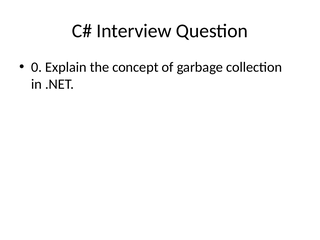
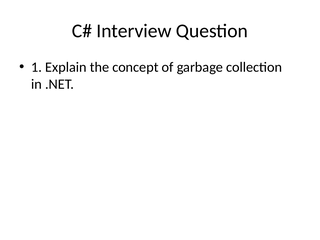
0: 0 -> 1 (37, 67)
